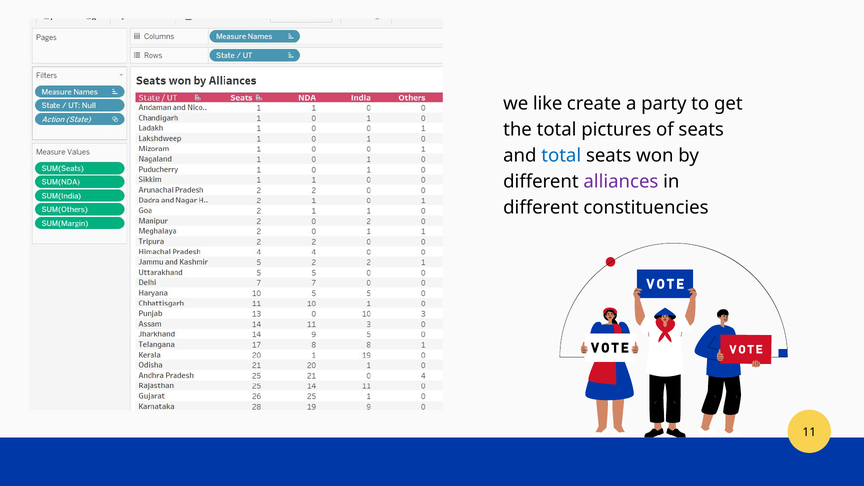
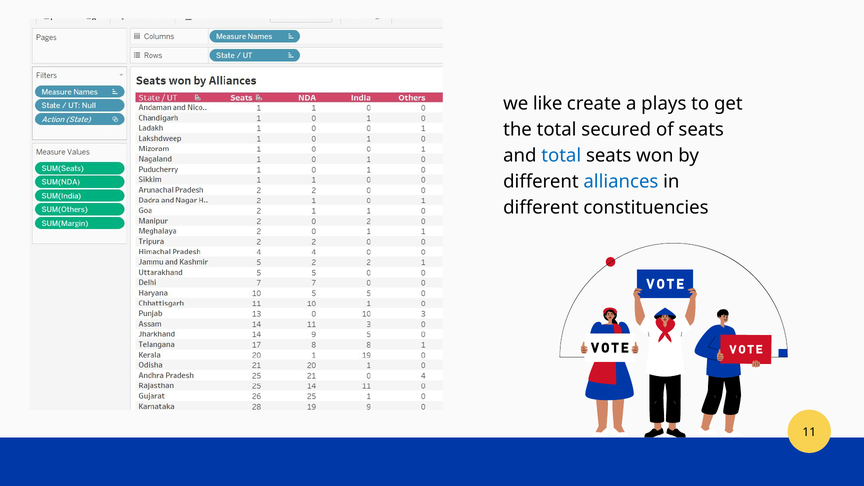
party: party -> plays (664, 103)
pictures: pictures -> secured (616, 129)
alliances colour: purple -> blue (621, 181)
